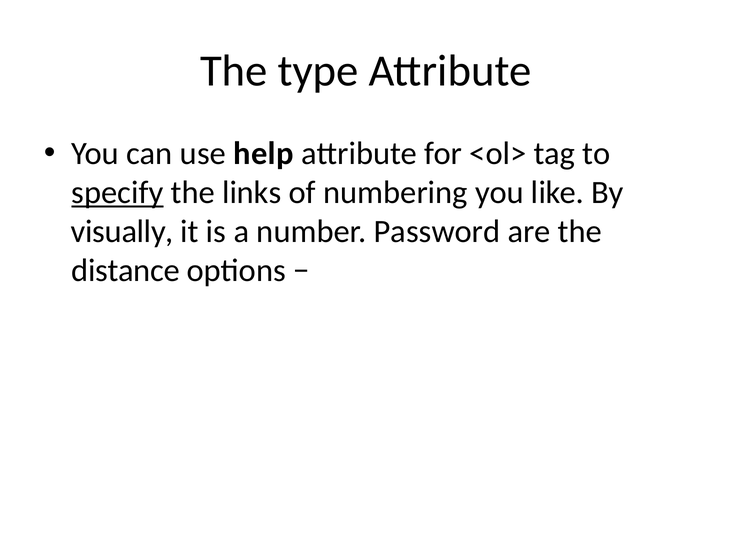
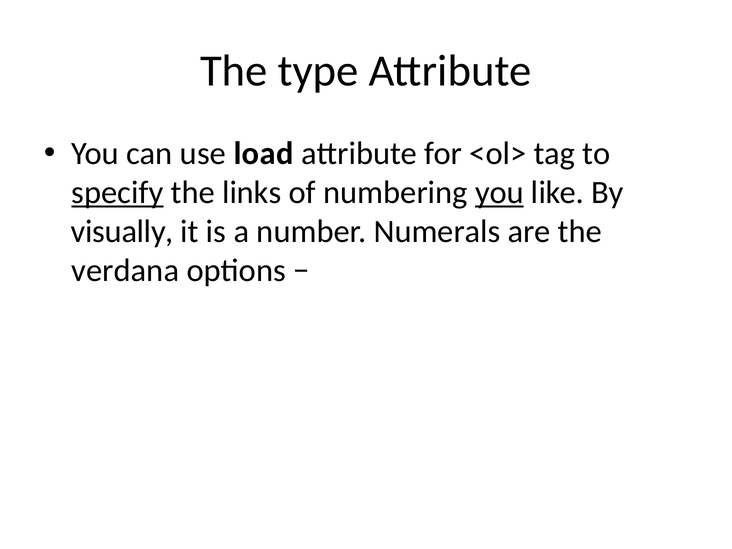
help: help -> load (264, 154)
you underline: none -> present (499, 193)
Password: Password -> Numerals (437, 232)
distance: distance -> verdana (125, 271)
